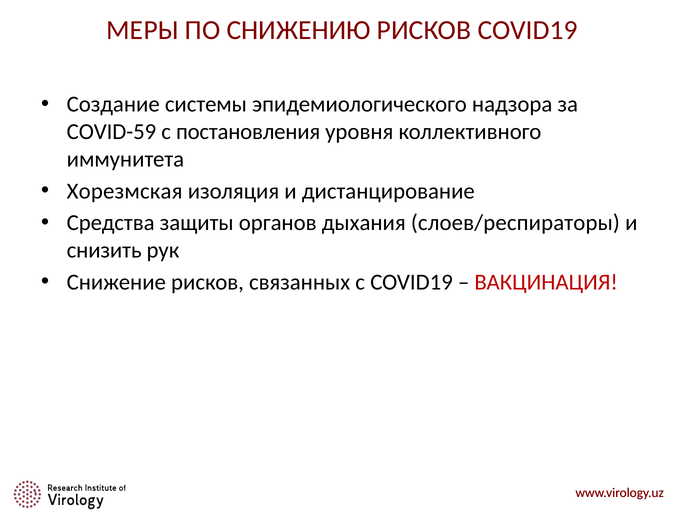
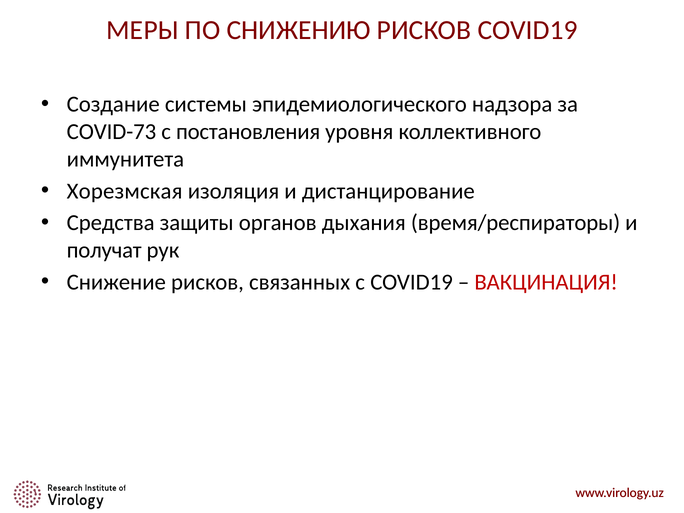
COVID-59: COVID-59 -> COVID-73 (111, 132)
слоев/респираторы: слоев/респираторы -> время/респираторы (516, 223)
снизить: снизить -> получат (104, 250)
